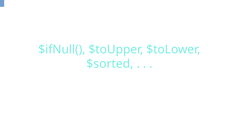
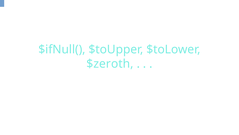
$sorted: $sorted -> $zeroth (110, 64)
